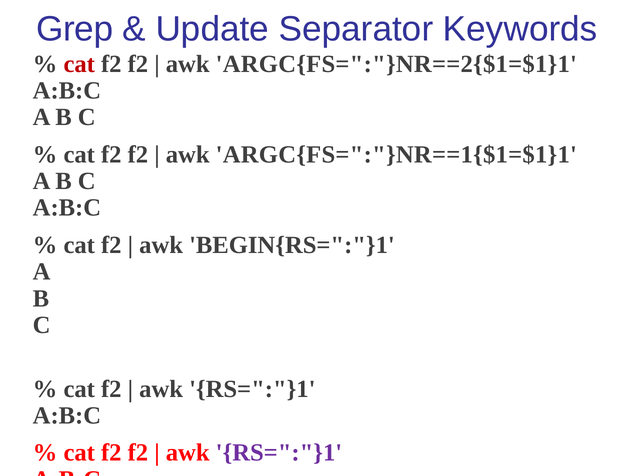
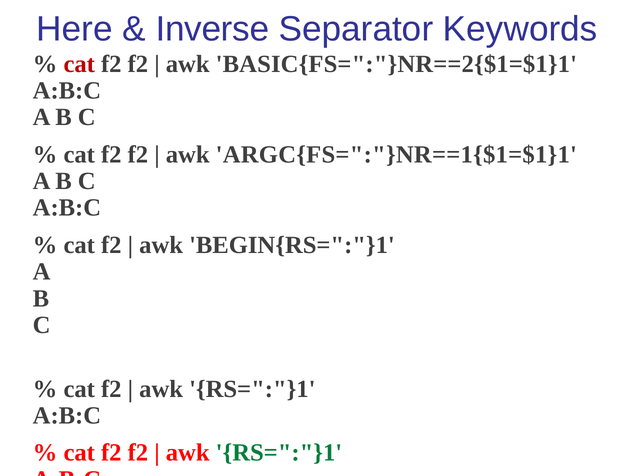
Grep: Grep -> Here (75, 29)
Update: Update -> Inverse (212, 29)
ARGC{FS=":"}NR==2{$1=$1}1: ARGC{FS=":"}NR==2{$1=$1}1 -> BASIC{FS=":"}NR==2{$1=$1}1 (396, 64)
RS=":"}1 colour: purple -> green (279, 452)
